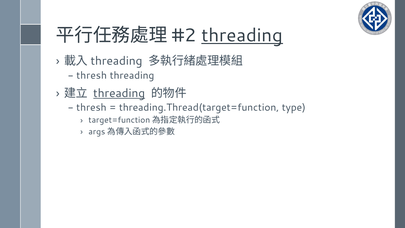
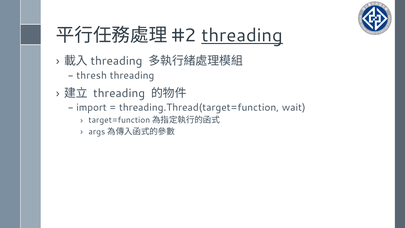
threading underline: present -> none (119, 93)
thresh: thresh -> import (91, 108)
type: type -> wait (294, 108)
